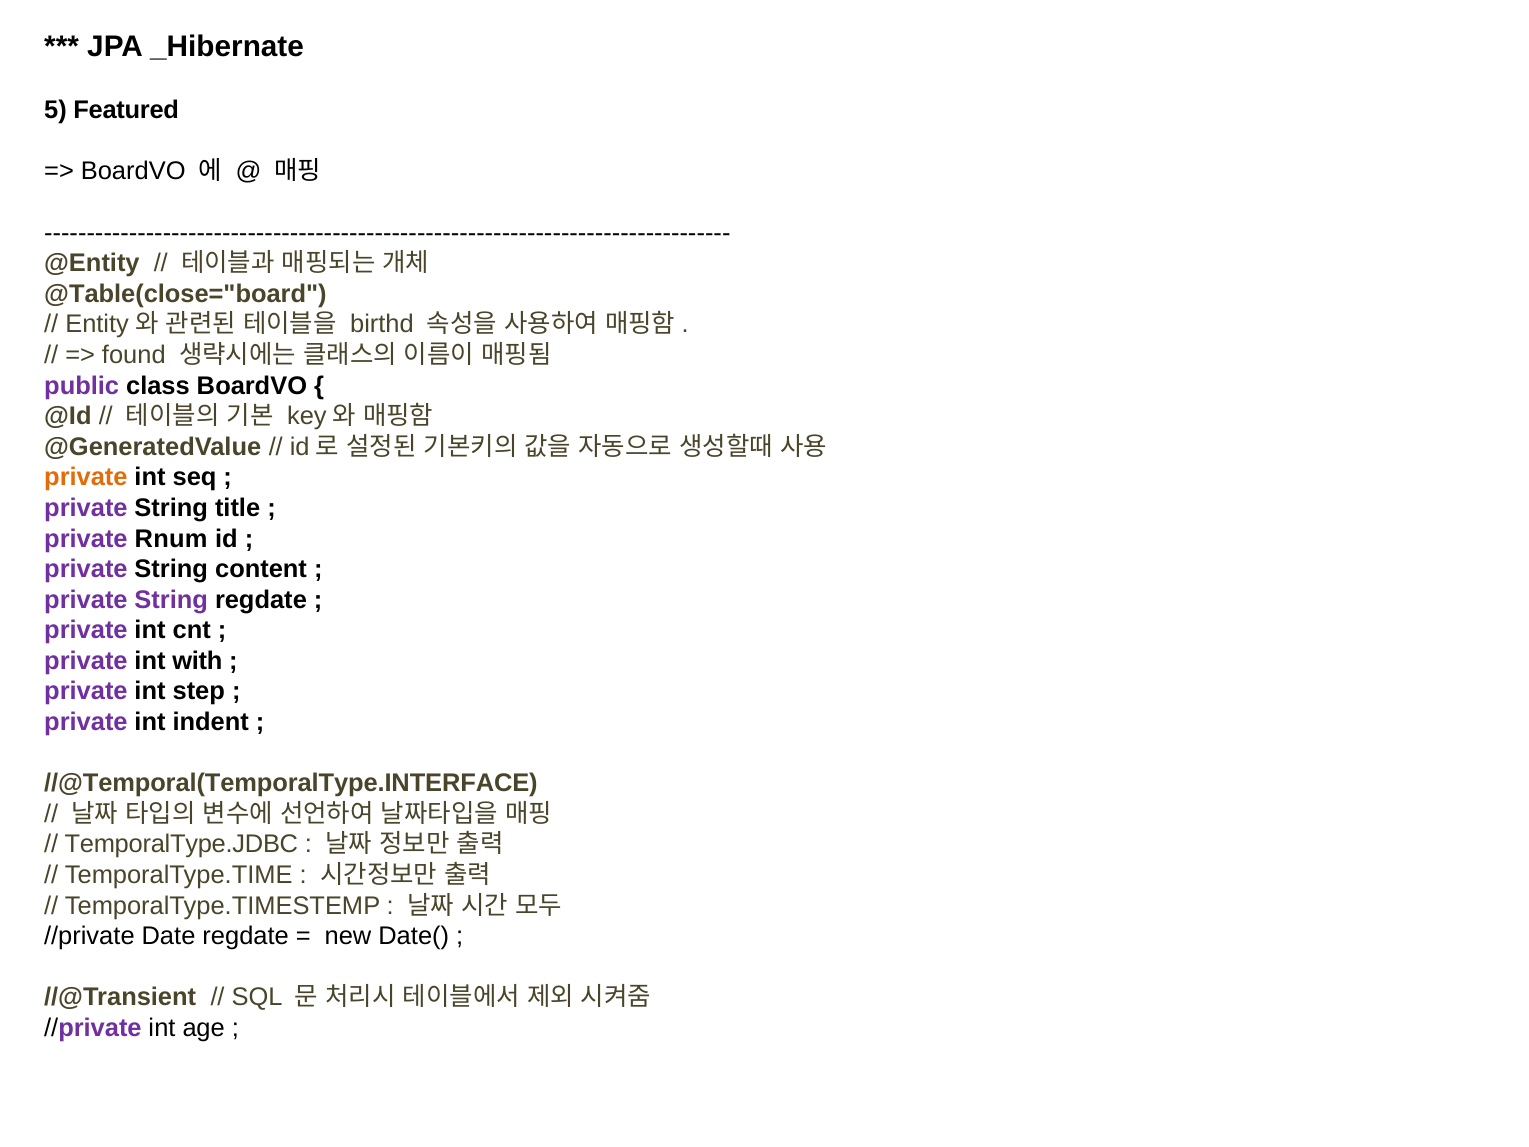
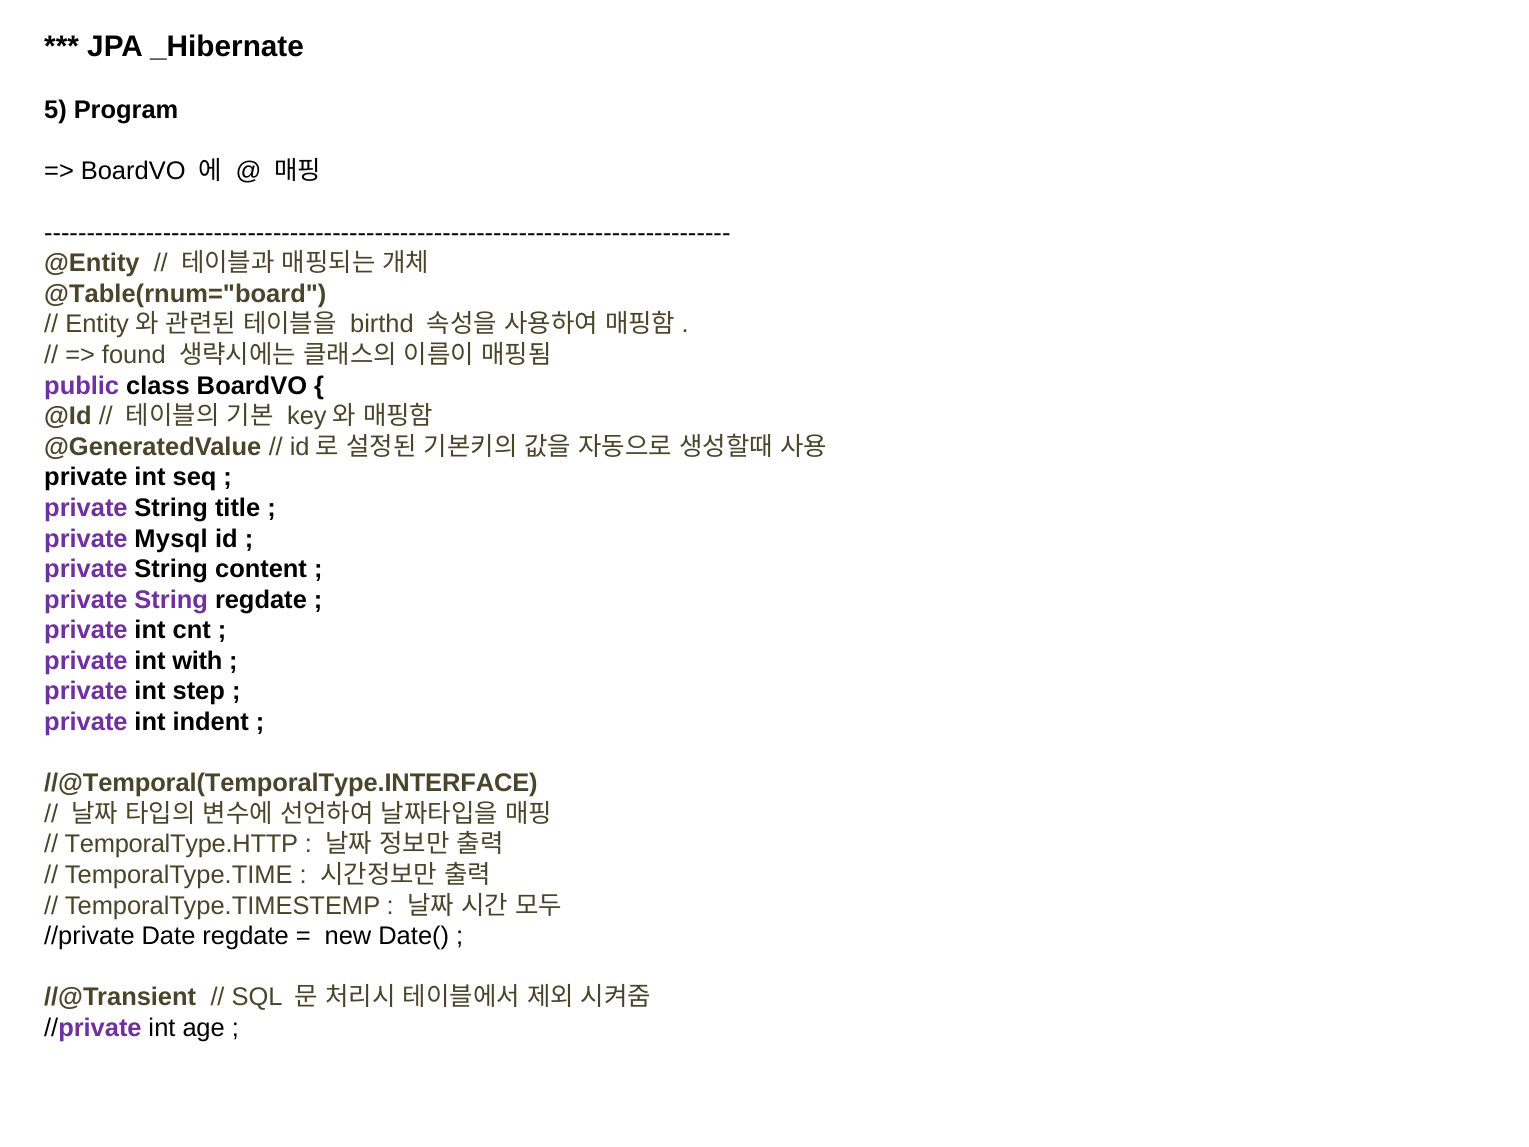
Featured: Featured -> Program (126, 110)
@Table(close="board: @Table(close="board -> @Table(rnum="board (185, 294)
private colour: orange -> black (86, 477)
Rnum: Rnum -> Mysql (171, 538)
TemporalType.JDBC: TemporalType.JDBC -> TemporalType.HTTP (181, 844)
